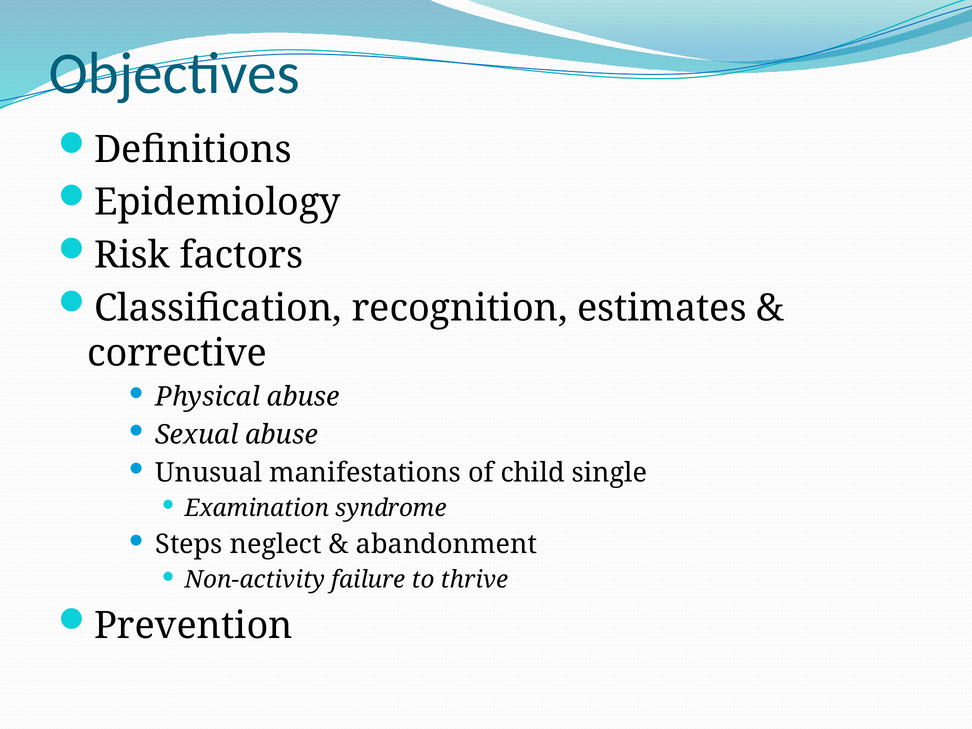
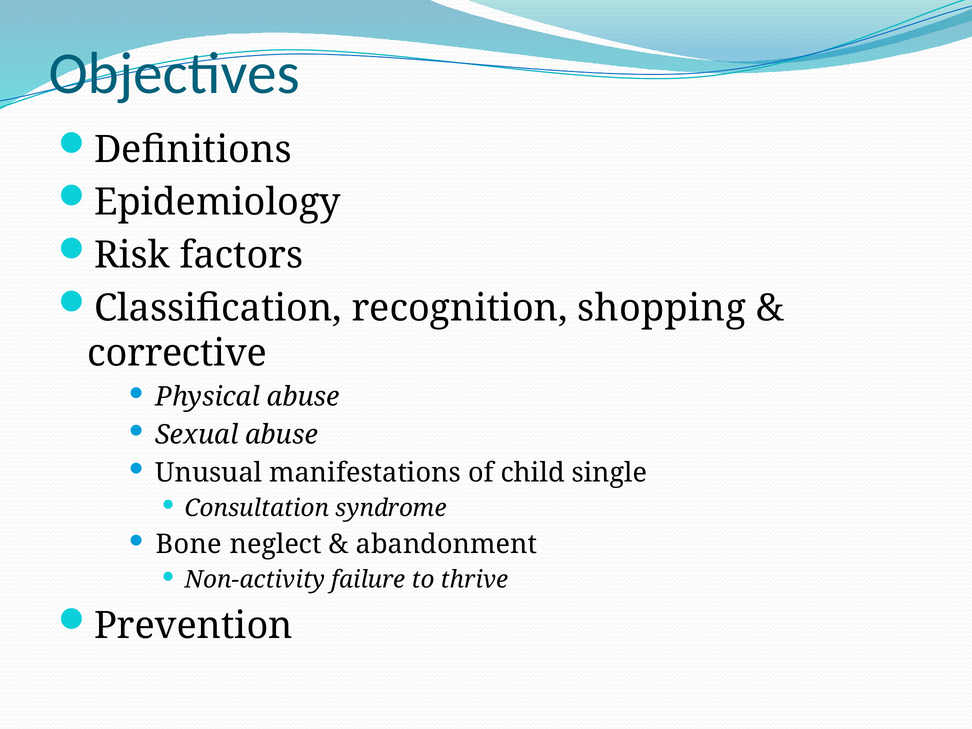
estimates: estimates -> shopping (662, 308)
Examination: Examination -> Consultation (257, 508)
Steps: Steps -> Bone (189, 545)
